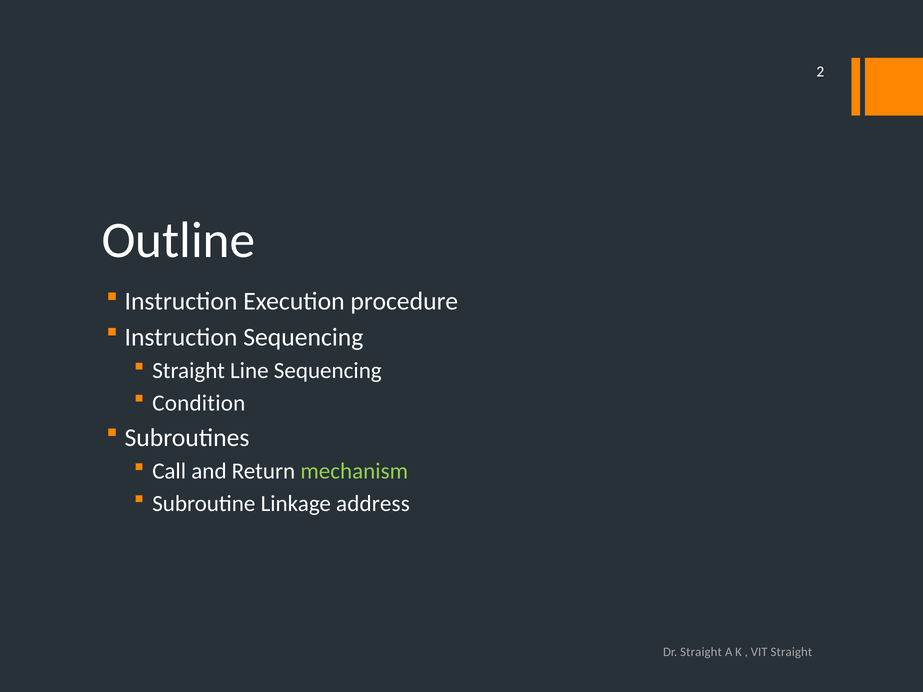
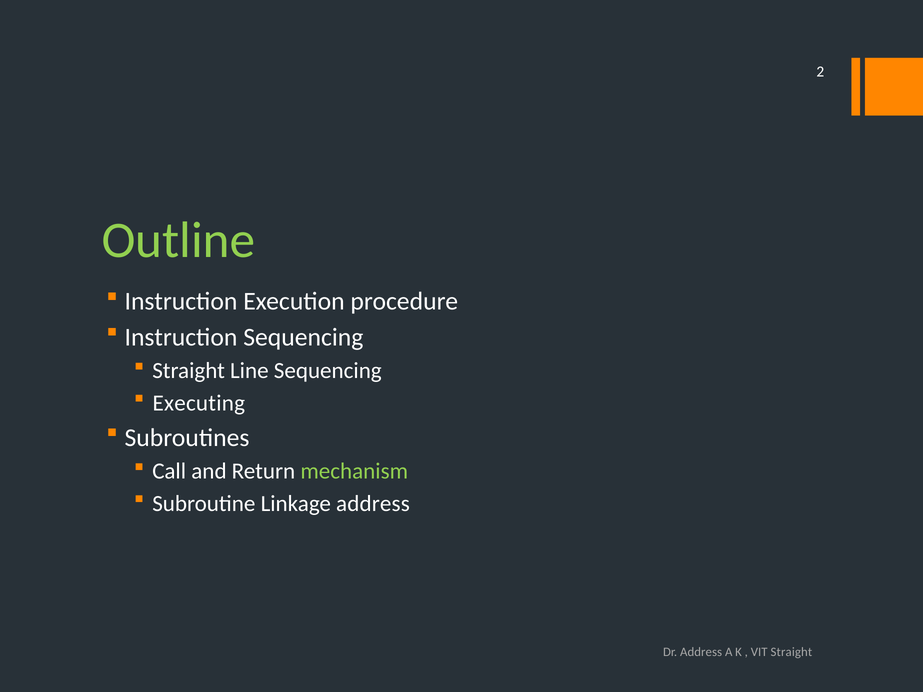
Outline colour: white -> light green (178, 241)
Condition: Condition -> Executing (199, 403)
Dr Straight: Straight -> Address (701, 652)
